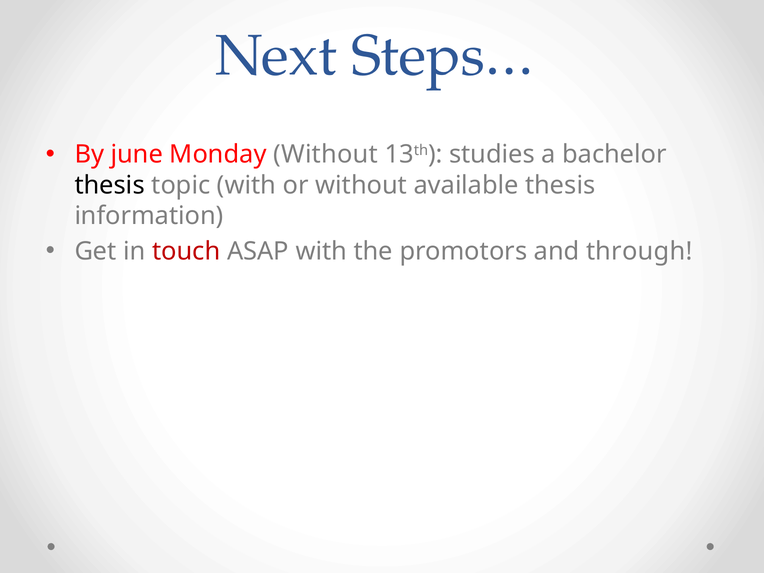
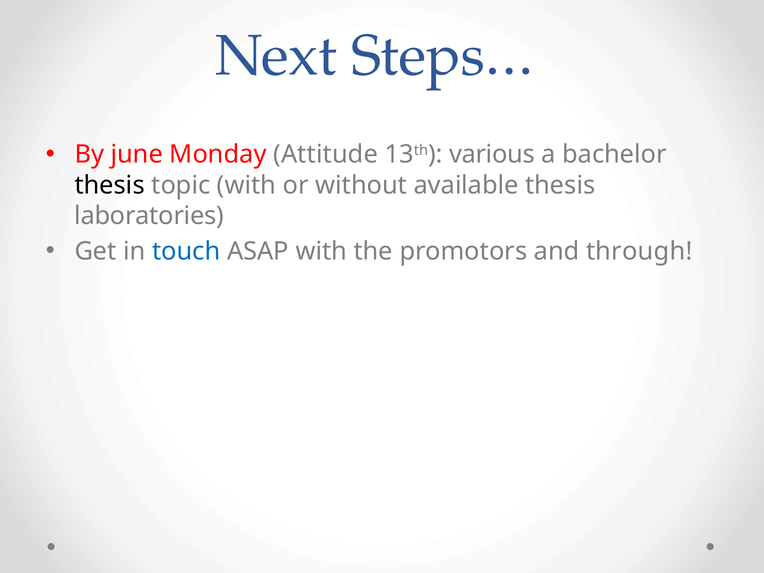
Monday Without: Without -> Attitude (326, 155)
studies: studies -> various (492, 155)
information: information -> laboratories (149, 216)
touch colour: red -> blue (186, 251)
